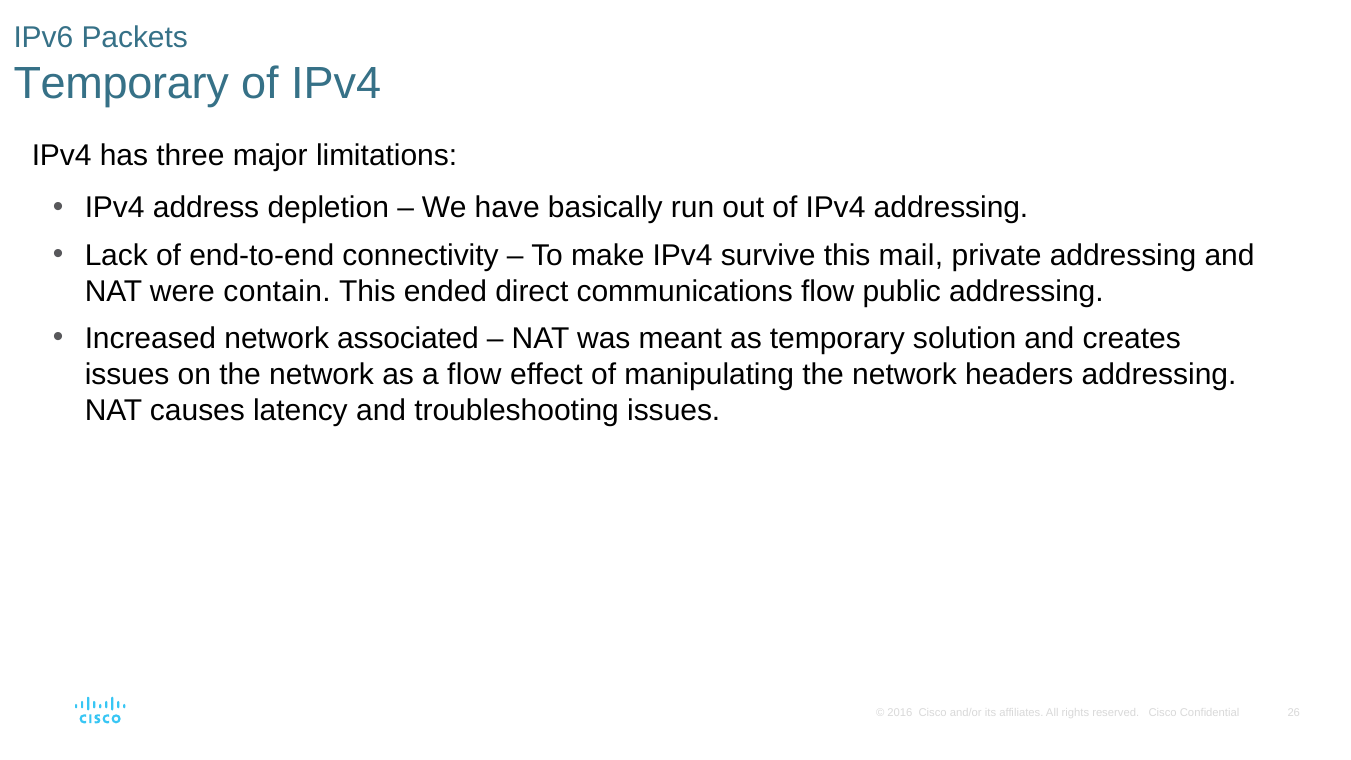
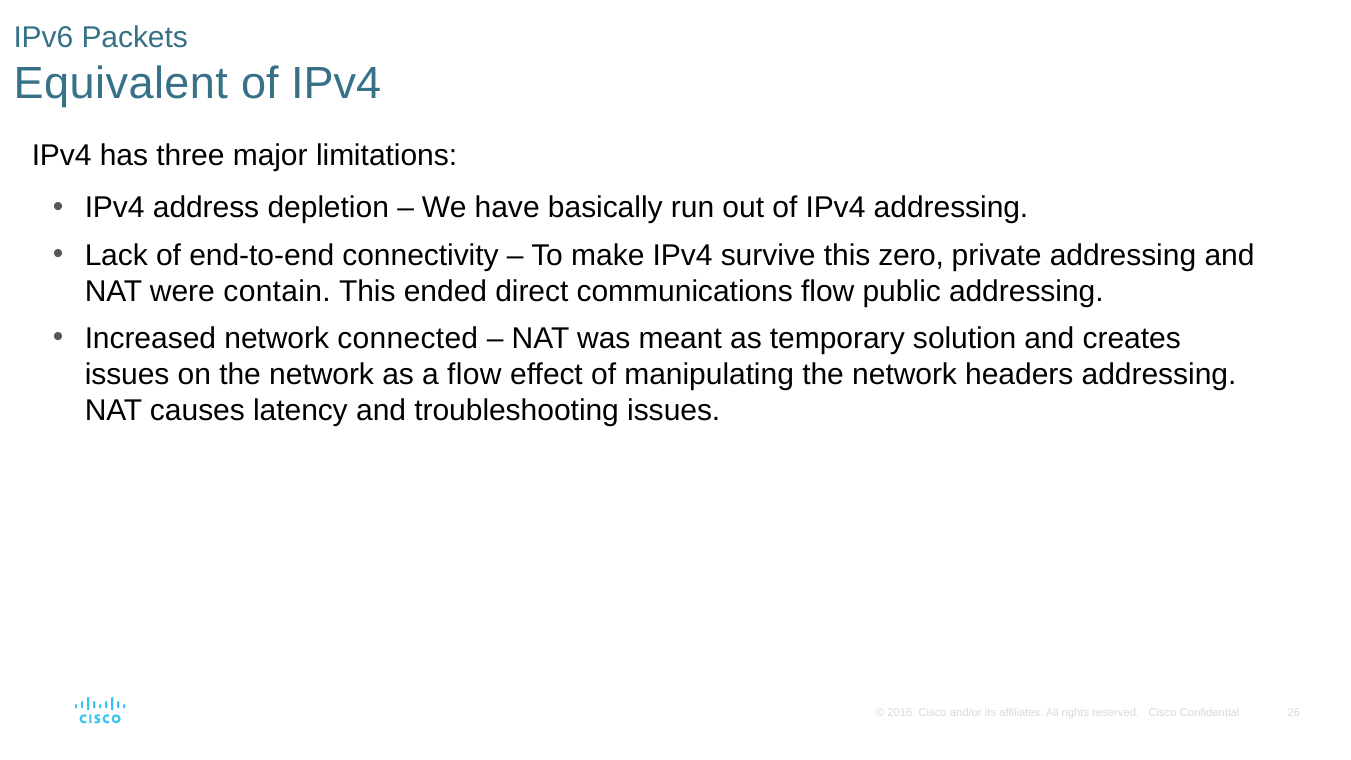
Temporary: Temporary -> Equivalent (121, 83)
mail: mail -> zero (911, 255)
associated: associated -> connected (408, 339)
